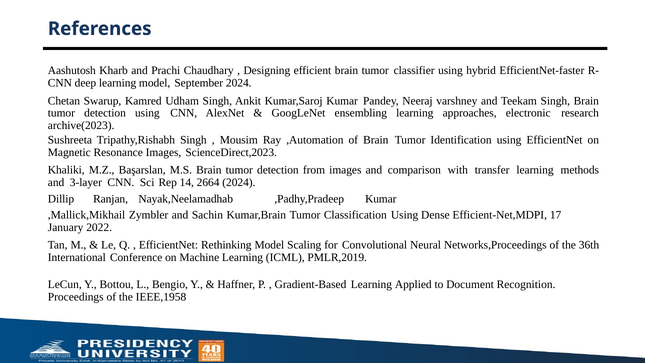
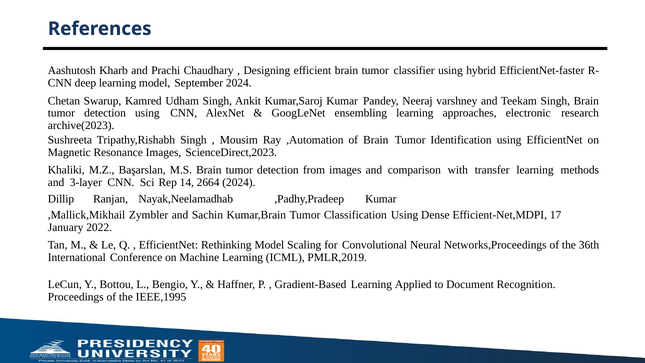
IEEE,1958: IEEE,1958 -> IEEE,1995 (161, 297)
